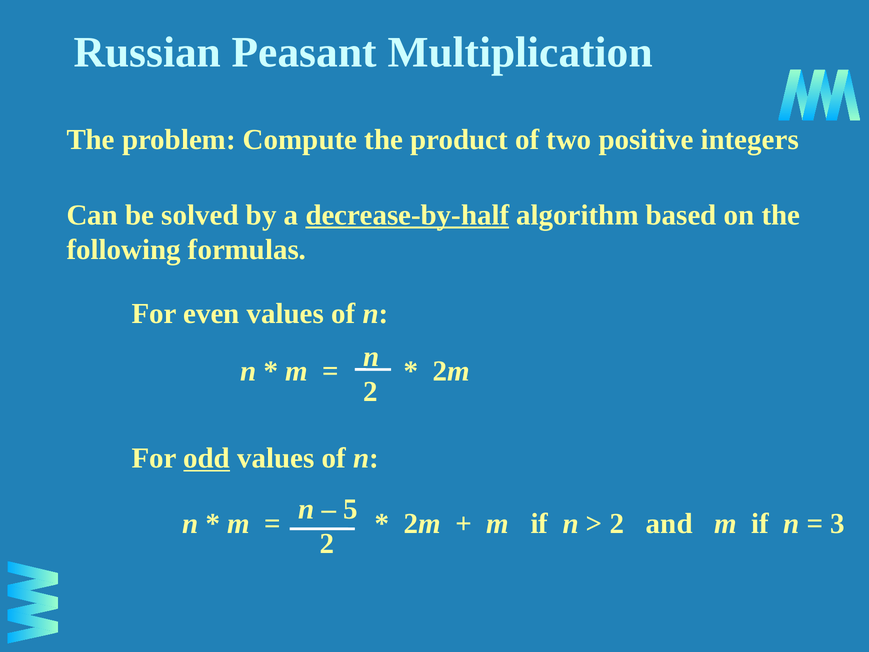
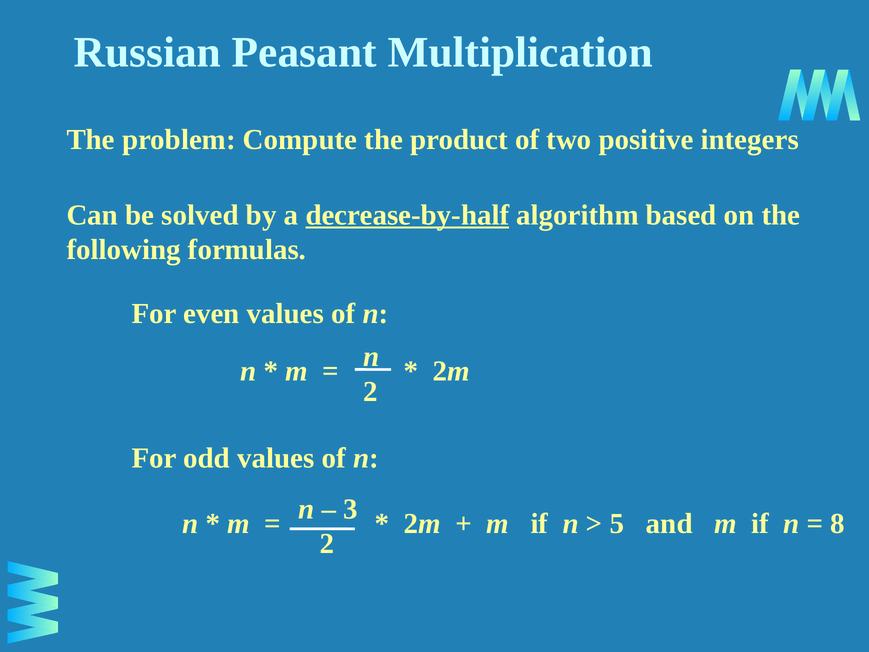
odd underline: present -> none (207, 458)
5: 5 -> 3 (350, 509)
2: 2 -> 5 (617, 523)
3: 3 -> 8 (838, 523)
